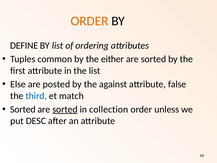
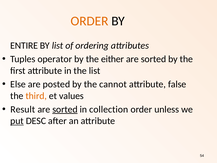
DEFINE: DEFINE -> ENTIRE (24, 46)
common: common -> operator (55, 59)
against: against -> cannot (113, 84)
third colour: blue -> orange (36, 96)
match: match -> values (71, 96)
Sorted: Sorted -> Result (23, 109)
put underline: none -> present (17, 121)
